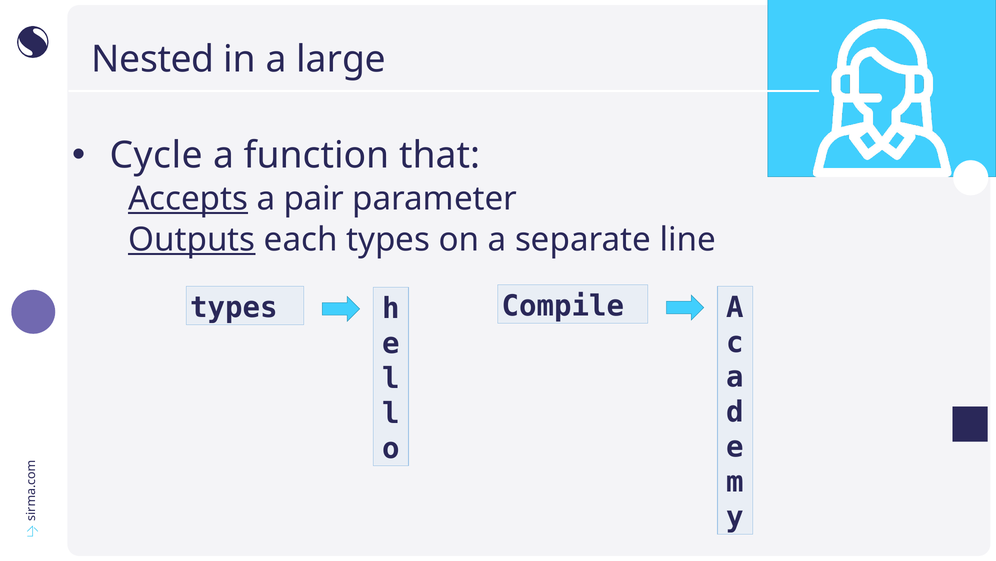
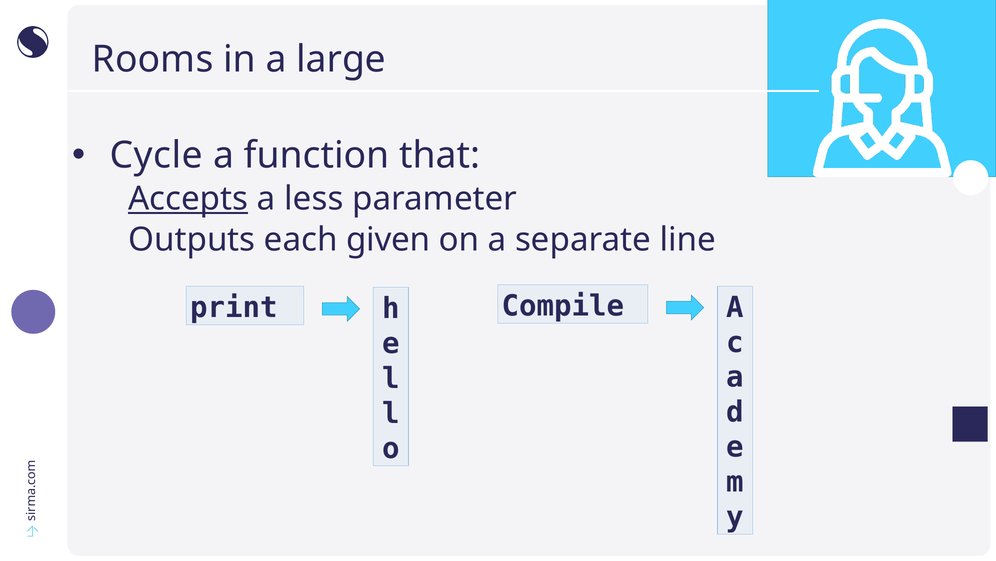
Nested: Nested -> Rooms (153, 59)
pair: pair -> less (314, 199)
Outputs underline: present -> none (192, 240)
each types: types -> given (388, 240)
types: types -> print (234, 307)
